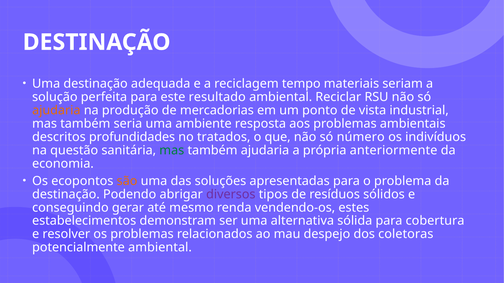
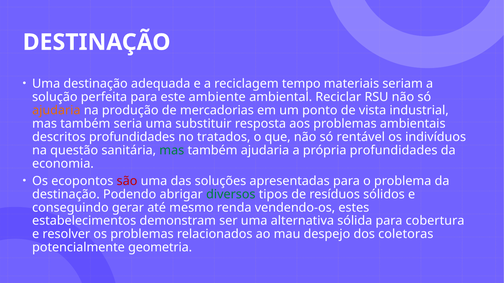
resultado: resultado -> ambiente (217, 97)
ambiente: ambiente -> substituir (203, 124)
número: número -> rentável (361, 137)
própria anteriormente: anteriormente -> profundidades (394, 151)
são colour: orange -> red (127, 181)
diversos colour: purple -> green (231, 195)
potencialmente ambiental: ambiental -> geometria (160, 248)
